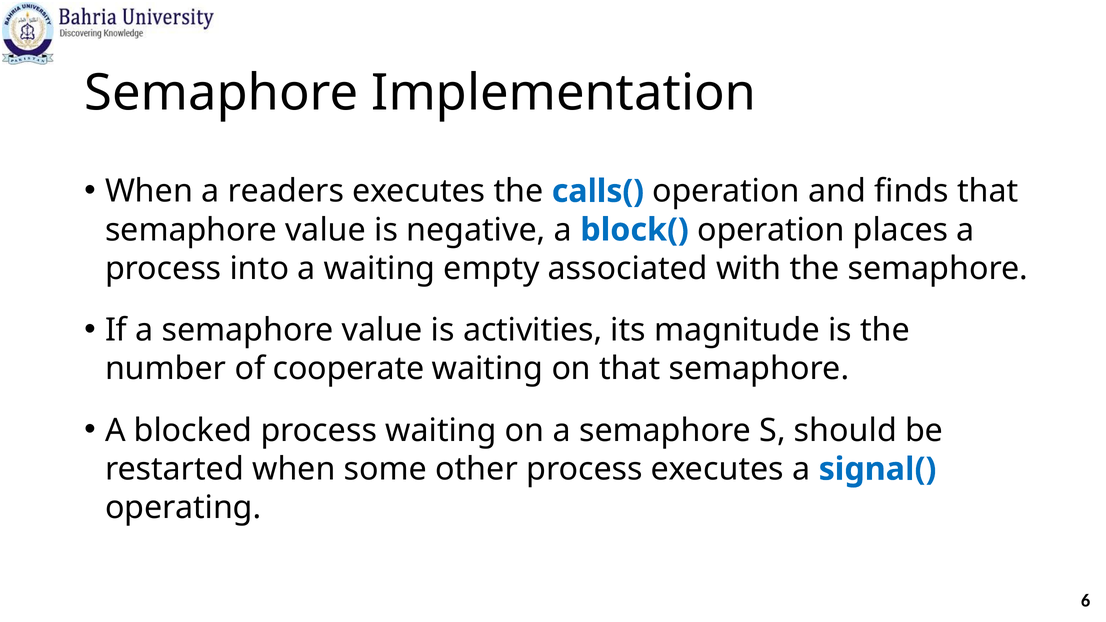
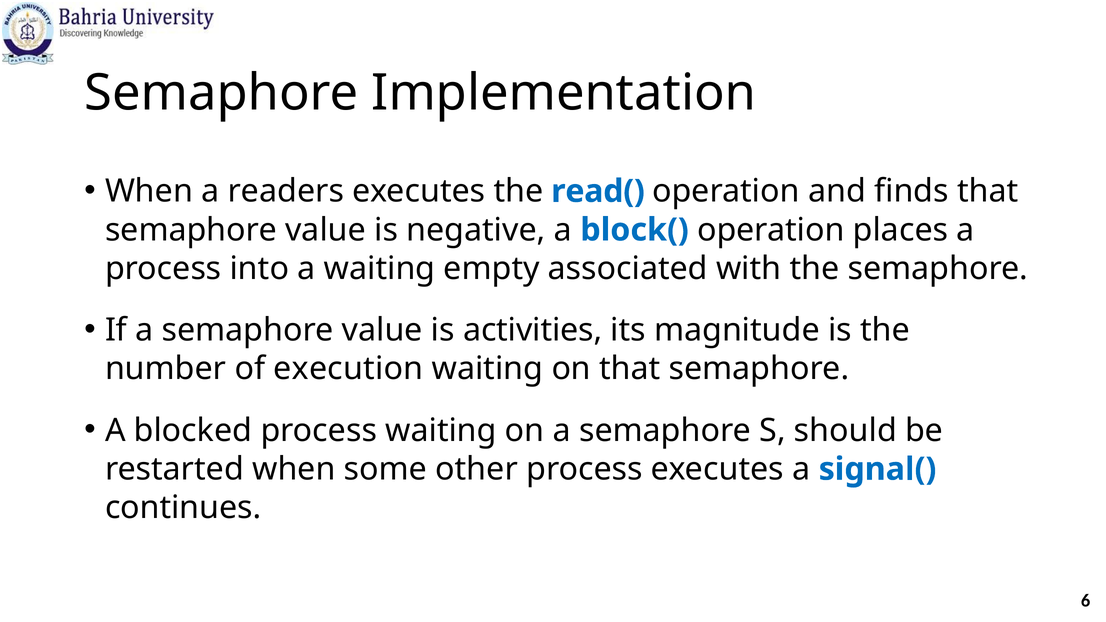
calls(: calls( -> read( (598, 191)
cooperate: cooperate -> execution (348, 369)
operating: operating -> continues (183, 508)
